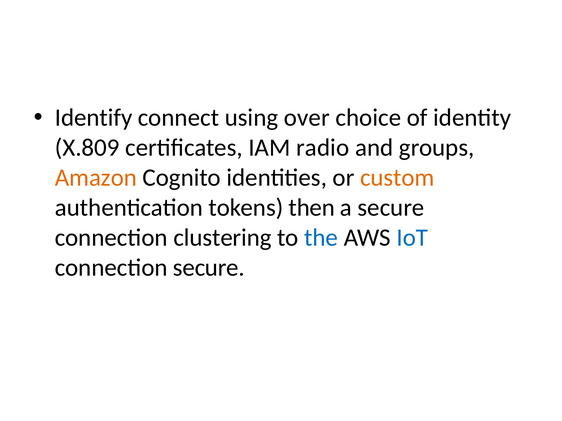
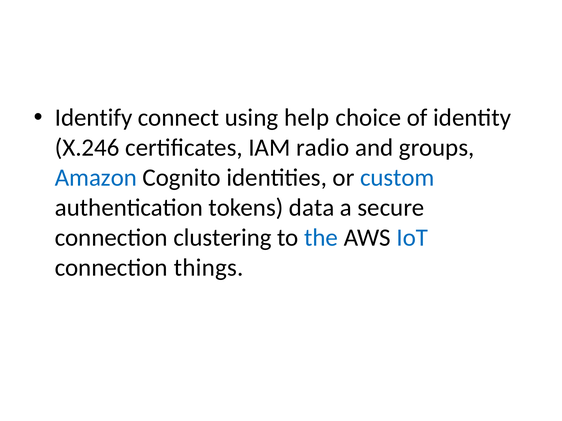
over: over -> help (307, 118)
X.809: X.809 -> X.246 (87, 148)
Amazon colour: orange -> blue (96, 178)
custom colour: orange -> blue (397, 178)
then: then -> data (312, 208)
connection secure: secure -> things (209, 268)
